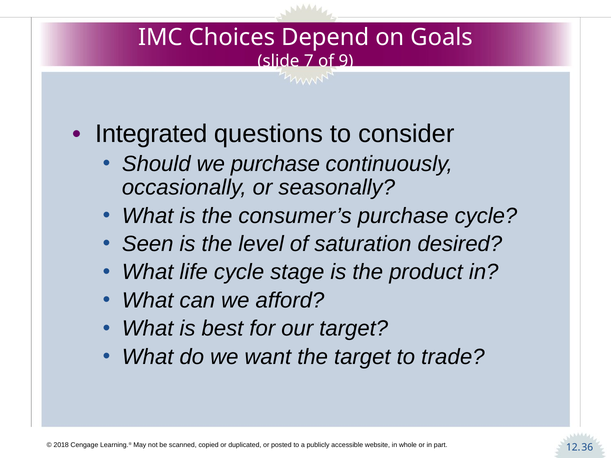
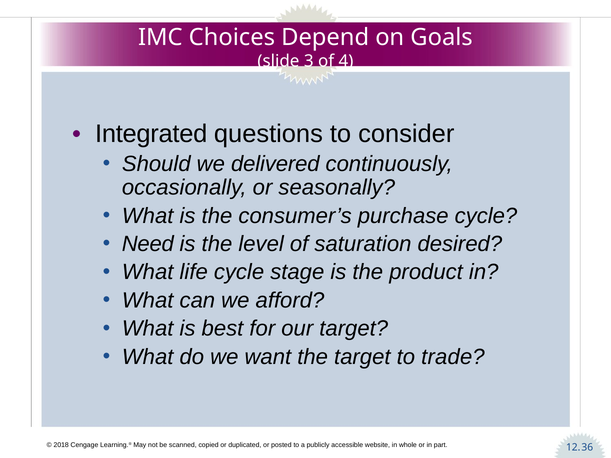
7: 7 -> 3 (309, 61)
9: 9 -> 4 (346, 61)
we purchase: purchase -> delivered (275, 164)
Seen: Seen -> Need (148, 244)
